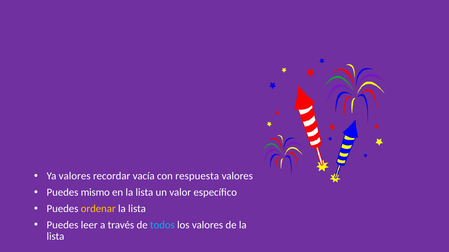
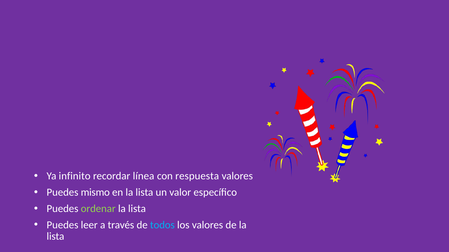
Ya valores: valores -> infinito (75, 176)
vacía: vacía -> línea (144, 176)
ordenar colour: yellow -> light green (98, 209)
